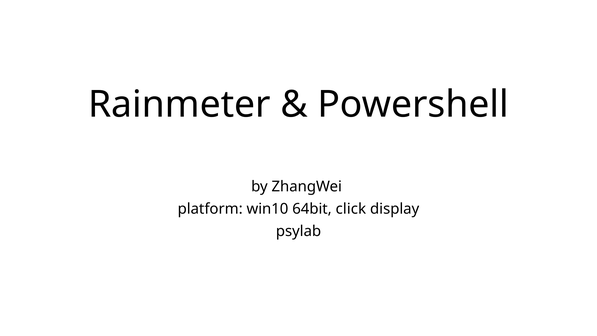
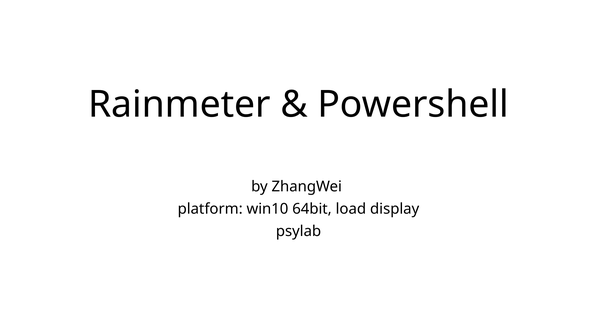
click: click -> load (351, 209)
